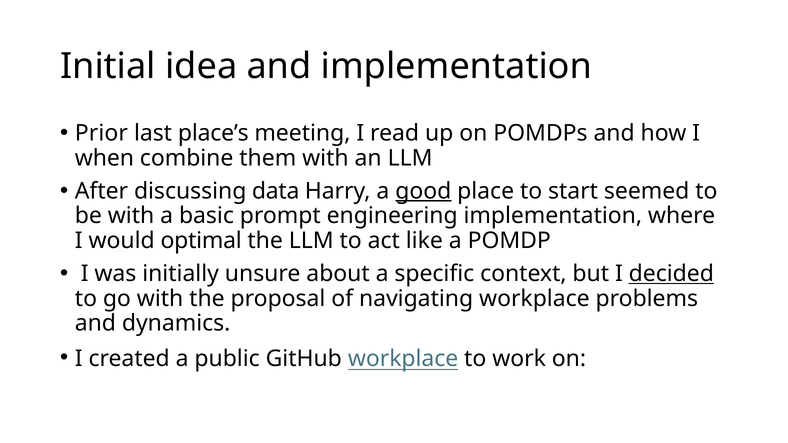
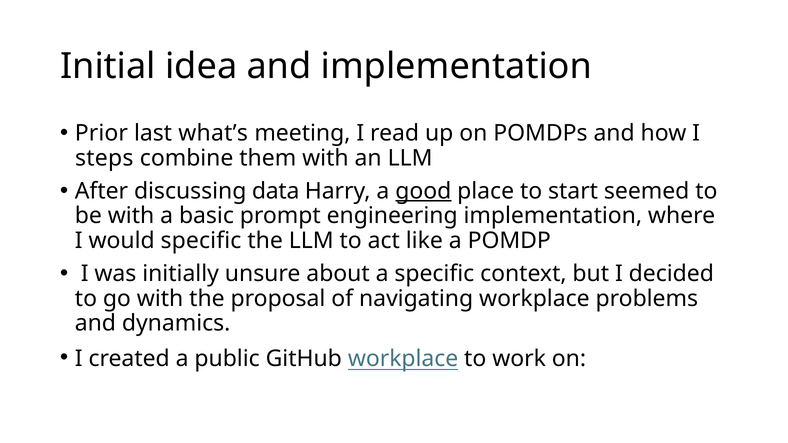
place’s: place’s -> what’s (213, 133)
when: when -> steps (104, 158)
would optimal: optimal -> specific (201, 241)
decided underline: present -> none (671, 274)
